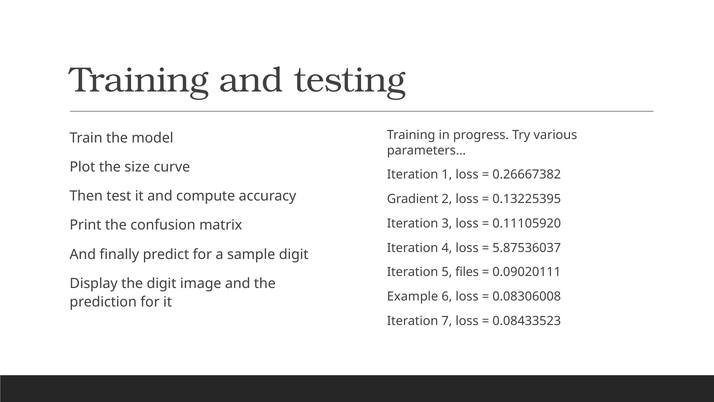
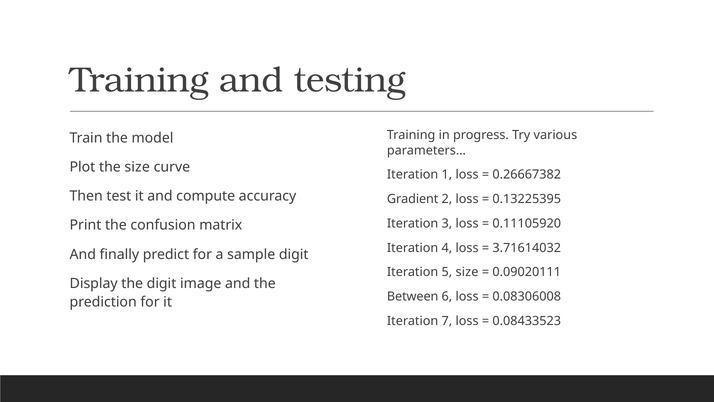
5.87536037: 5.87536037 -> 3.71614032 (527, 248)
5 files: files -> size (467, 272)
Example: Example -> Between (413, 296)
